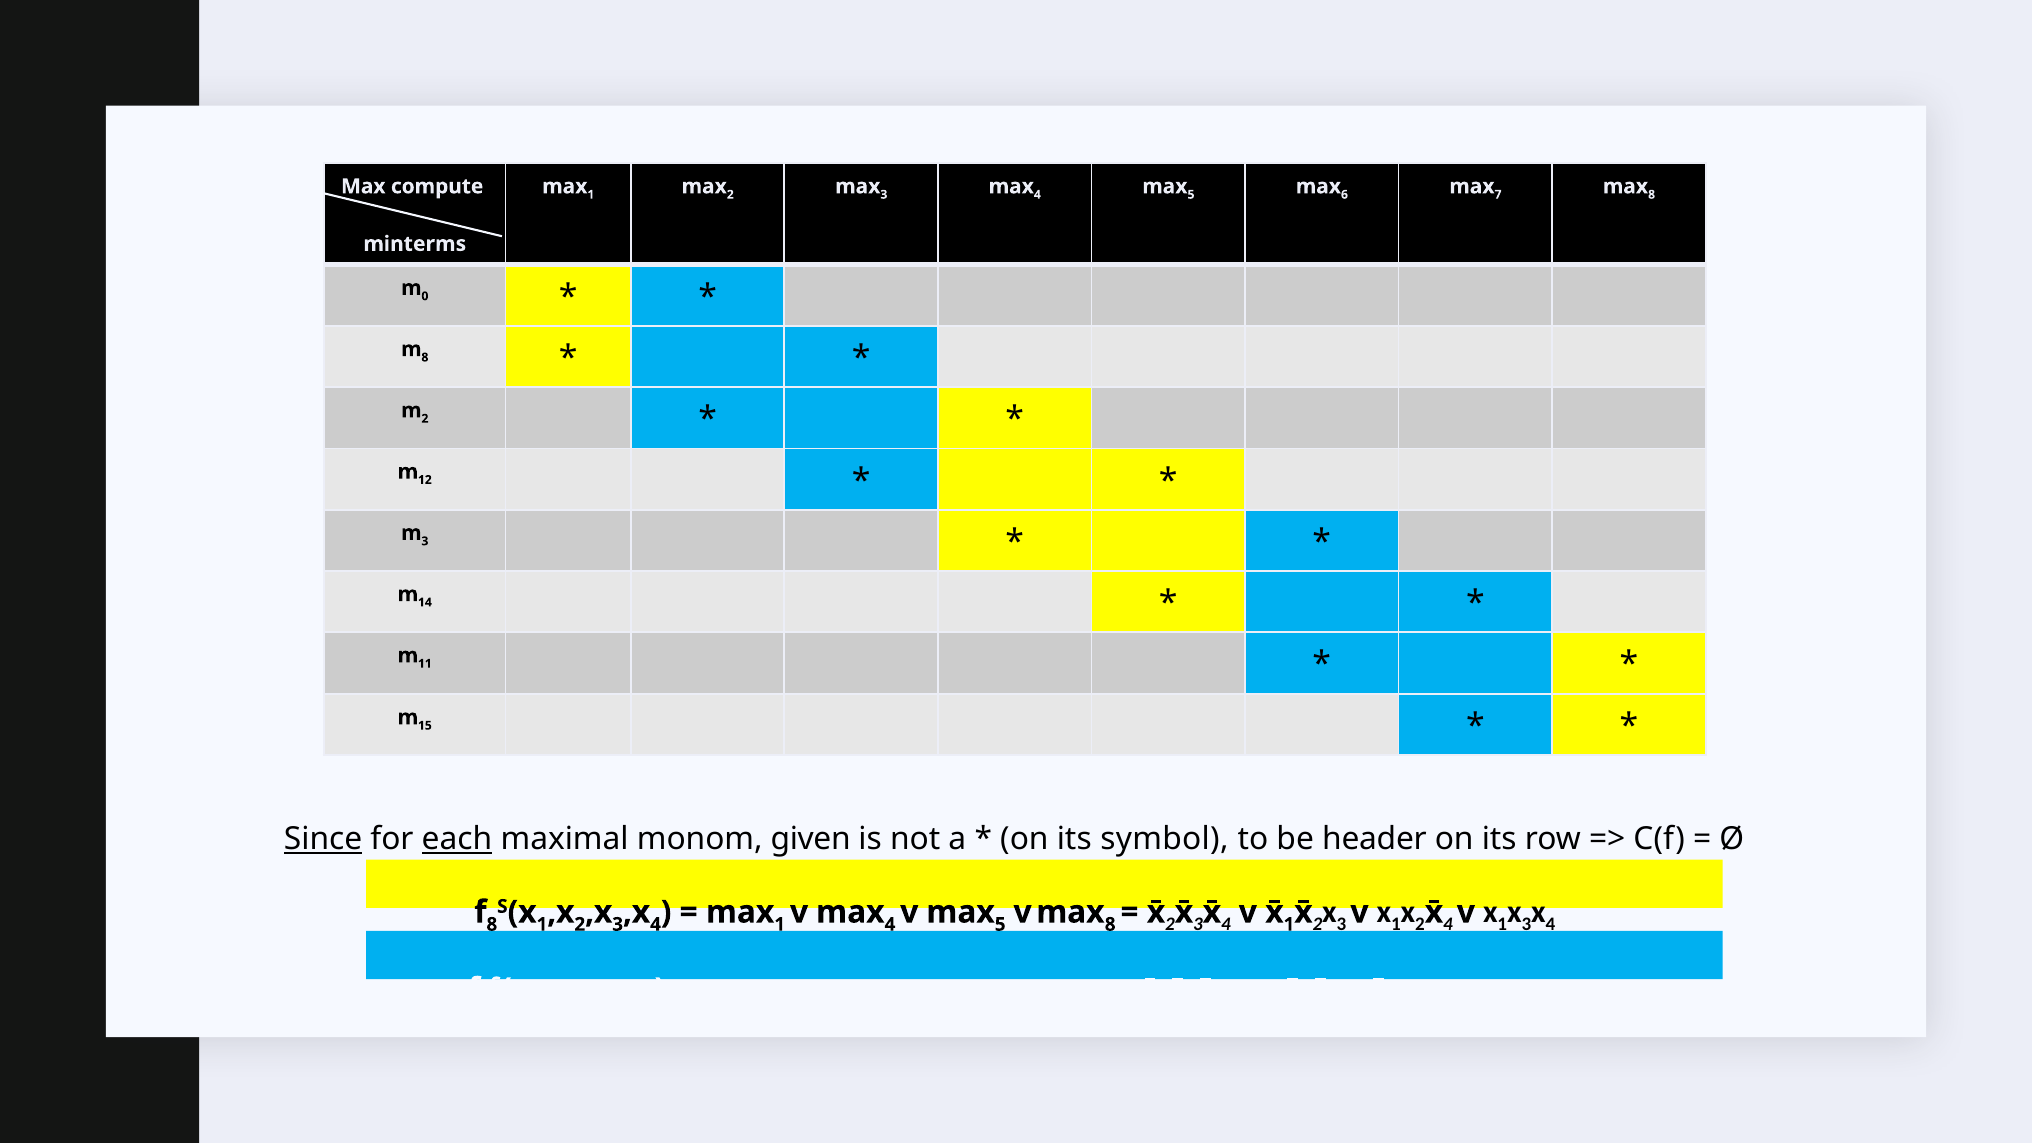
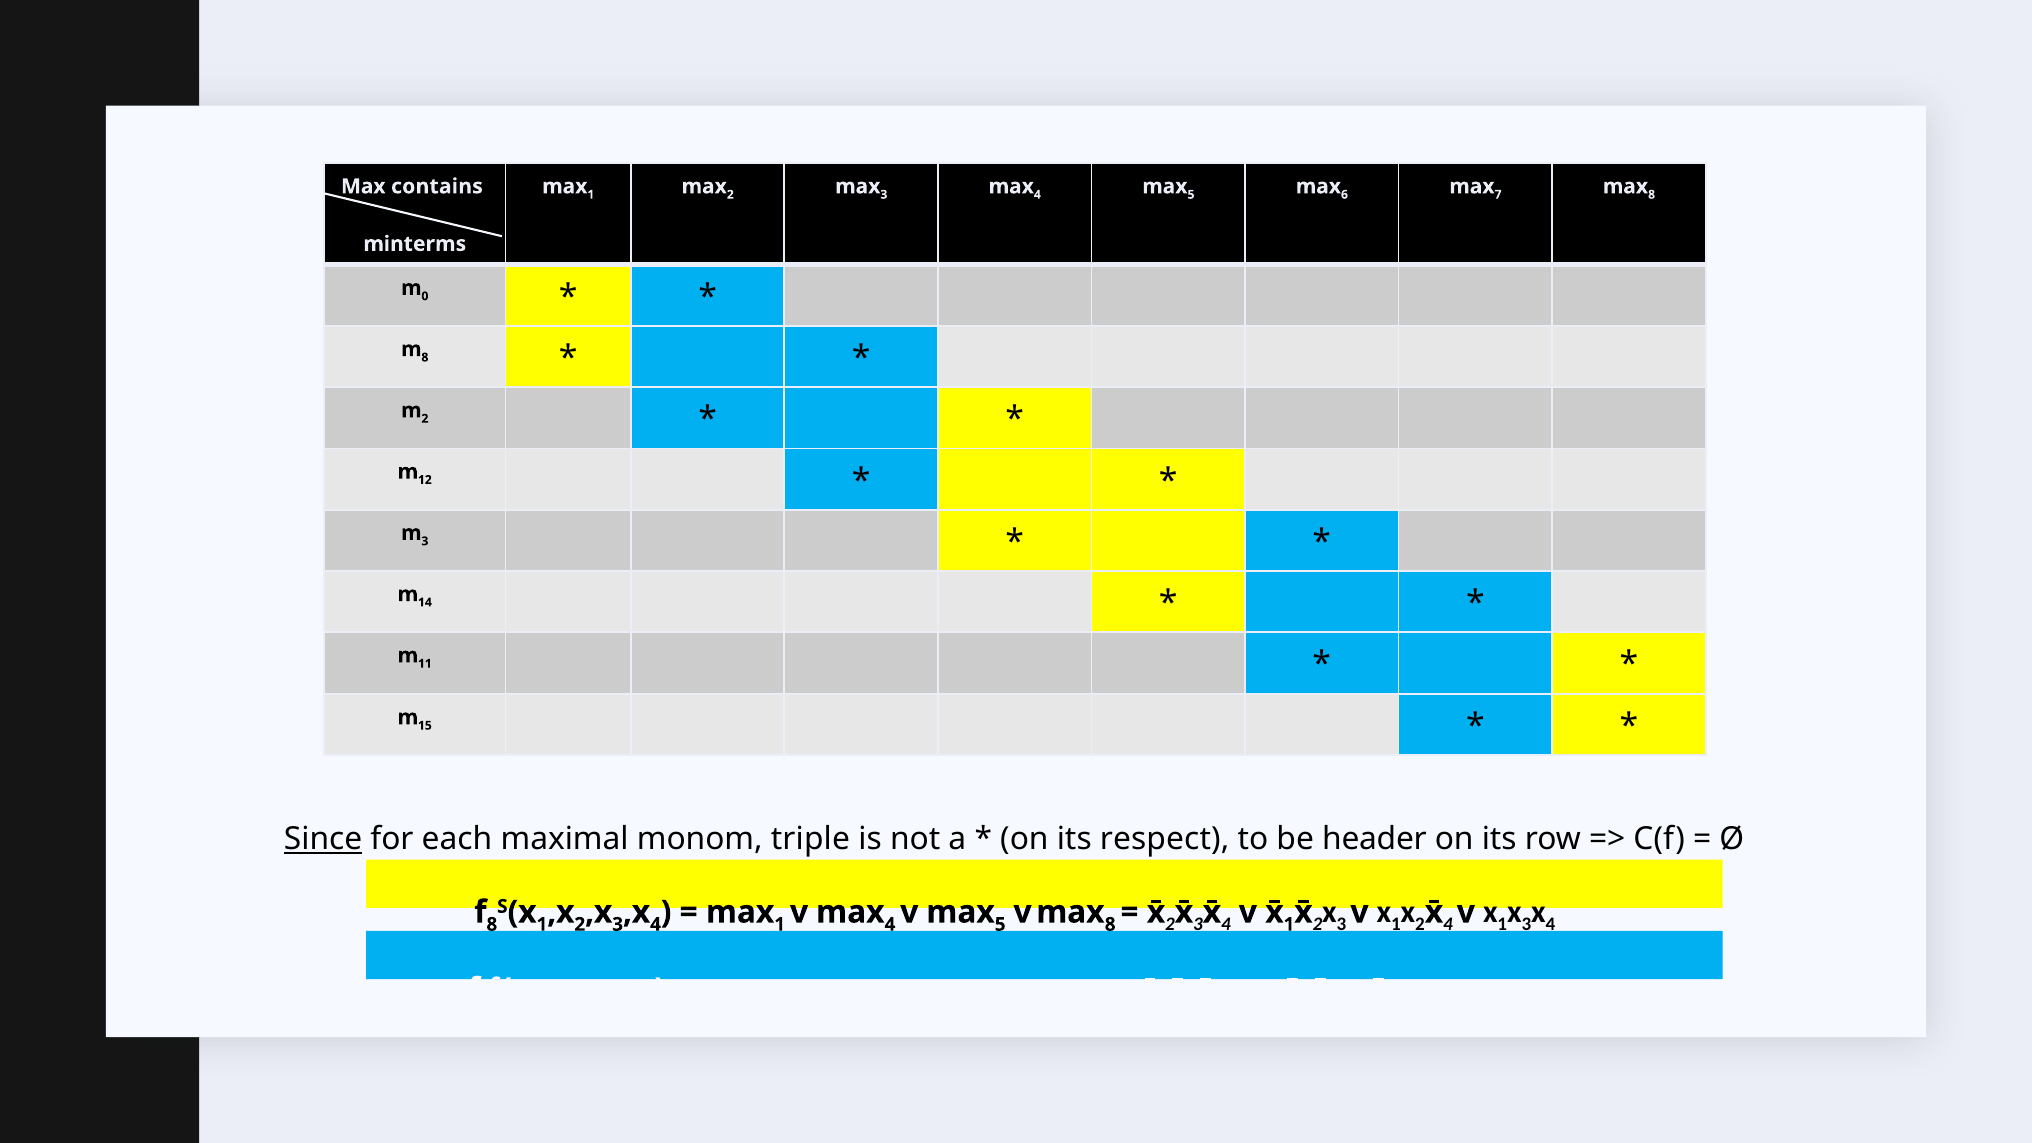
compute: compute -> contains (437, 186)
each underline: present -> none (457, 839)
given: given -> triple (810, 839)
symbol: symbol -> respect (1165, 839)
